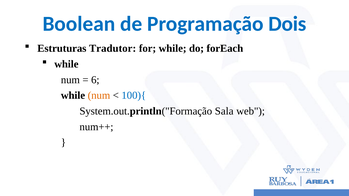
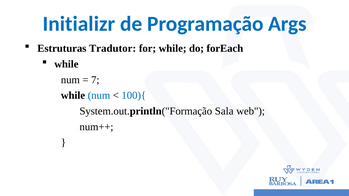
Boolean: Boolean -> Initializr (79, 24)
Dois: Dois -> Args (287, 24)
6: 6 -> 7 (95, 80)
num colour: orange -> blue (99, 96)
